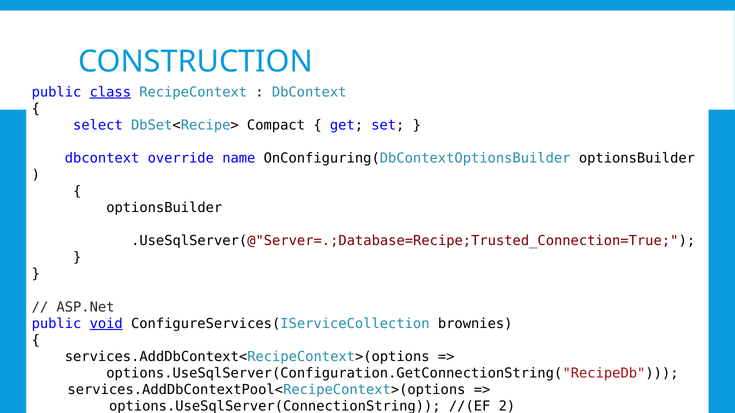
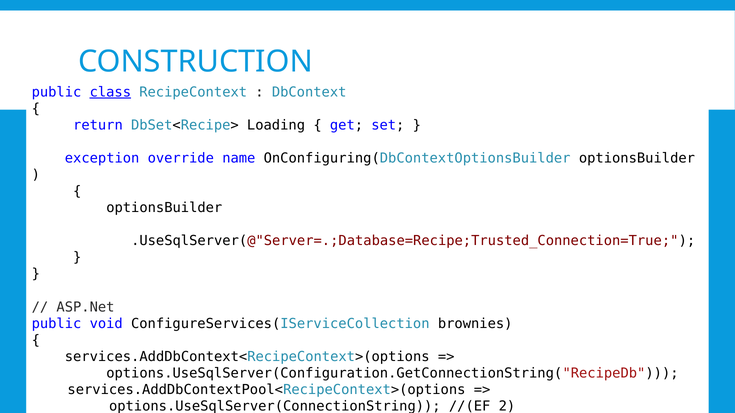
select: select -> return (98, 125)
Compact: Compact -> Loading (276, 125)
dbcontext: dbcontext -> exception (102, 158)
void underline: present -> none (106, 324)
